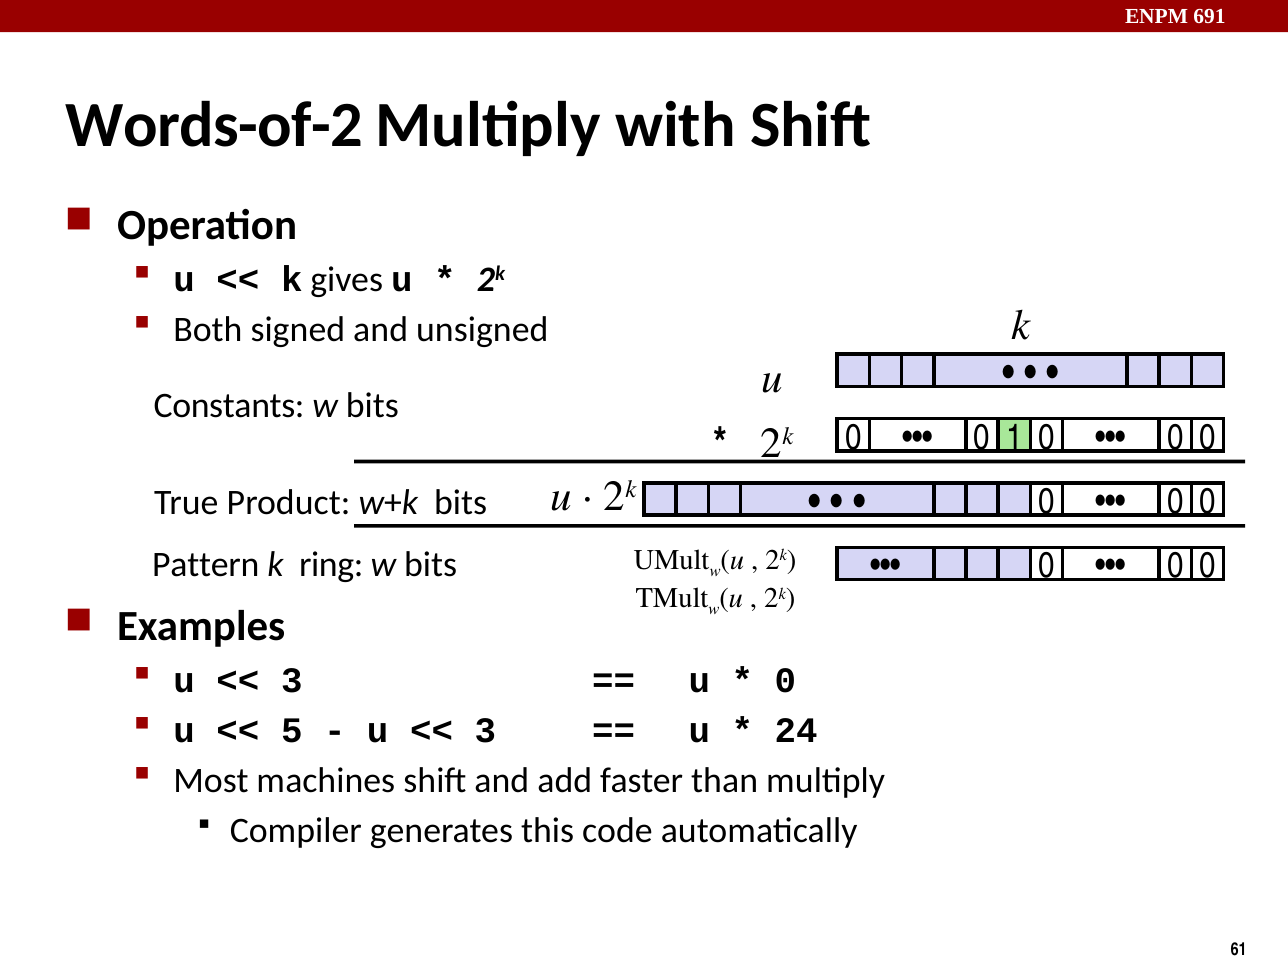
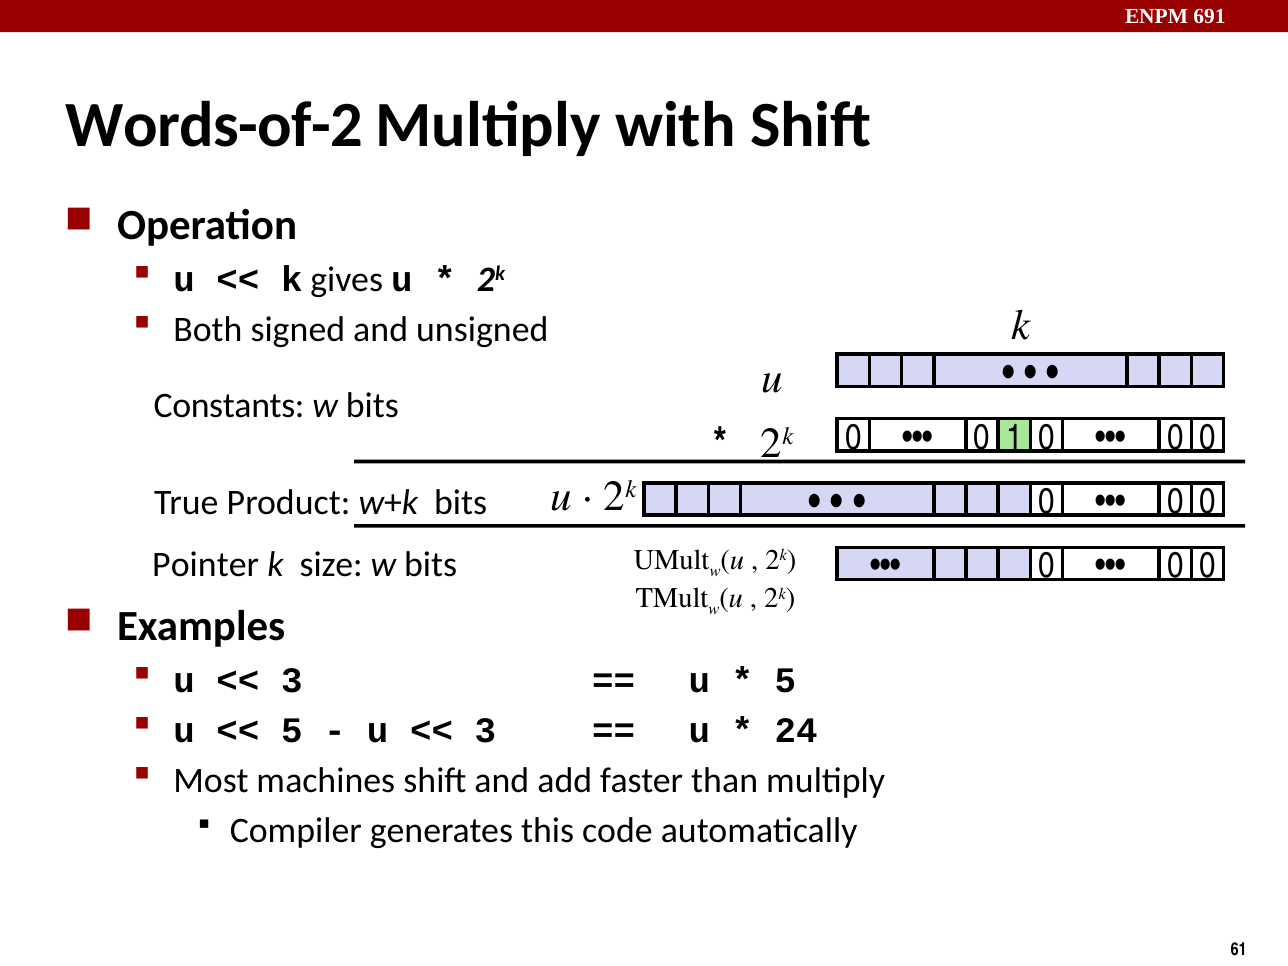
Pattern: Pattern -> Pointer (206, 565)
ring: ring -> size (331, 565)
0: 0 -> 5 (785, 680)
